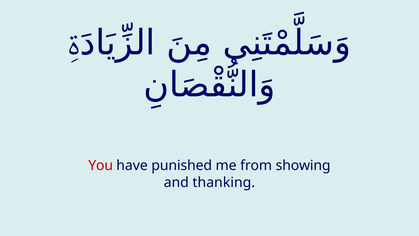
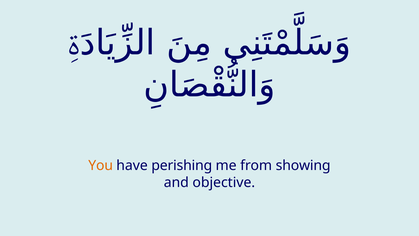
You colour: red -> orange (101, 165)
punished: punished -> perishing (182, 165)
thanking: thanking -> objective (224, 182)
